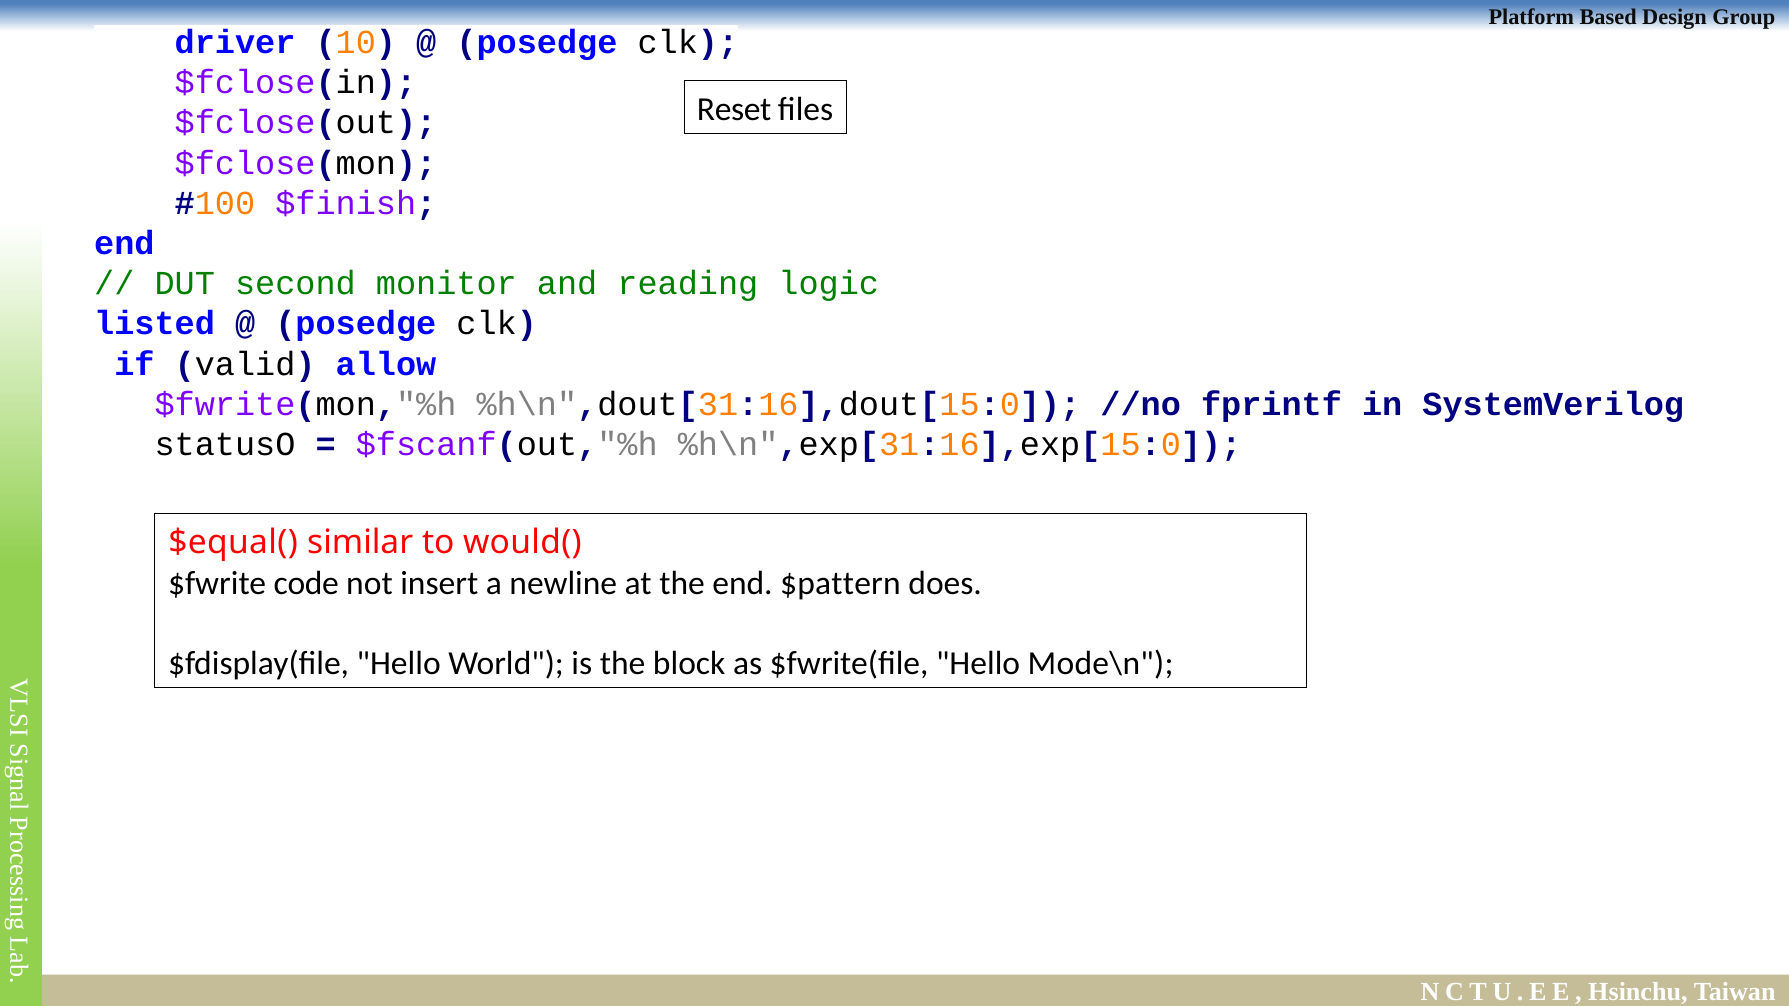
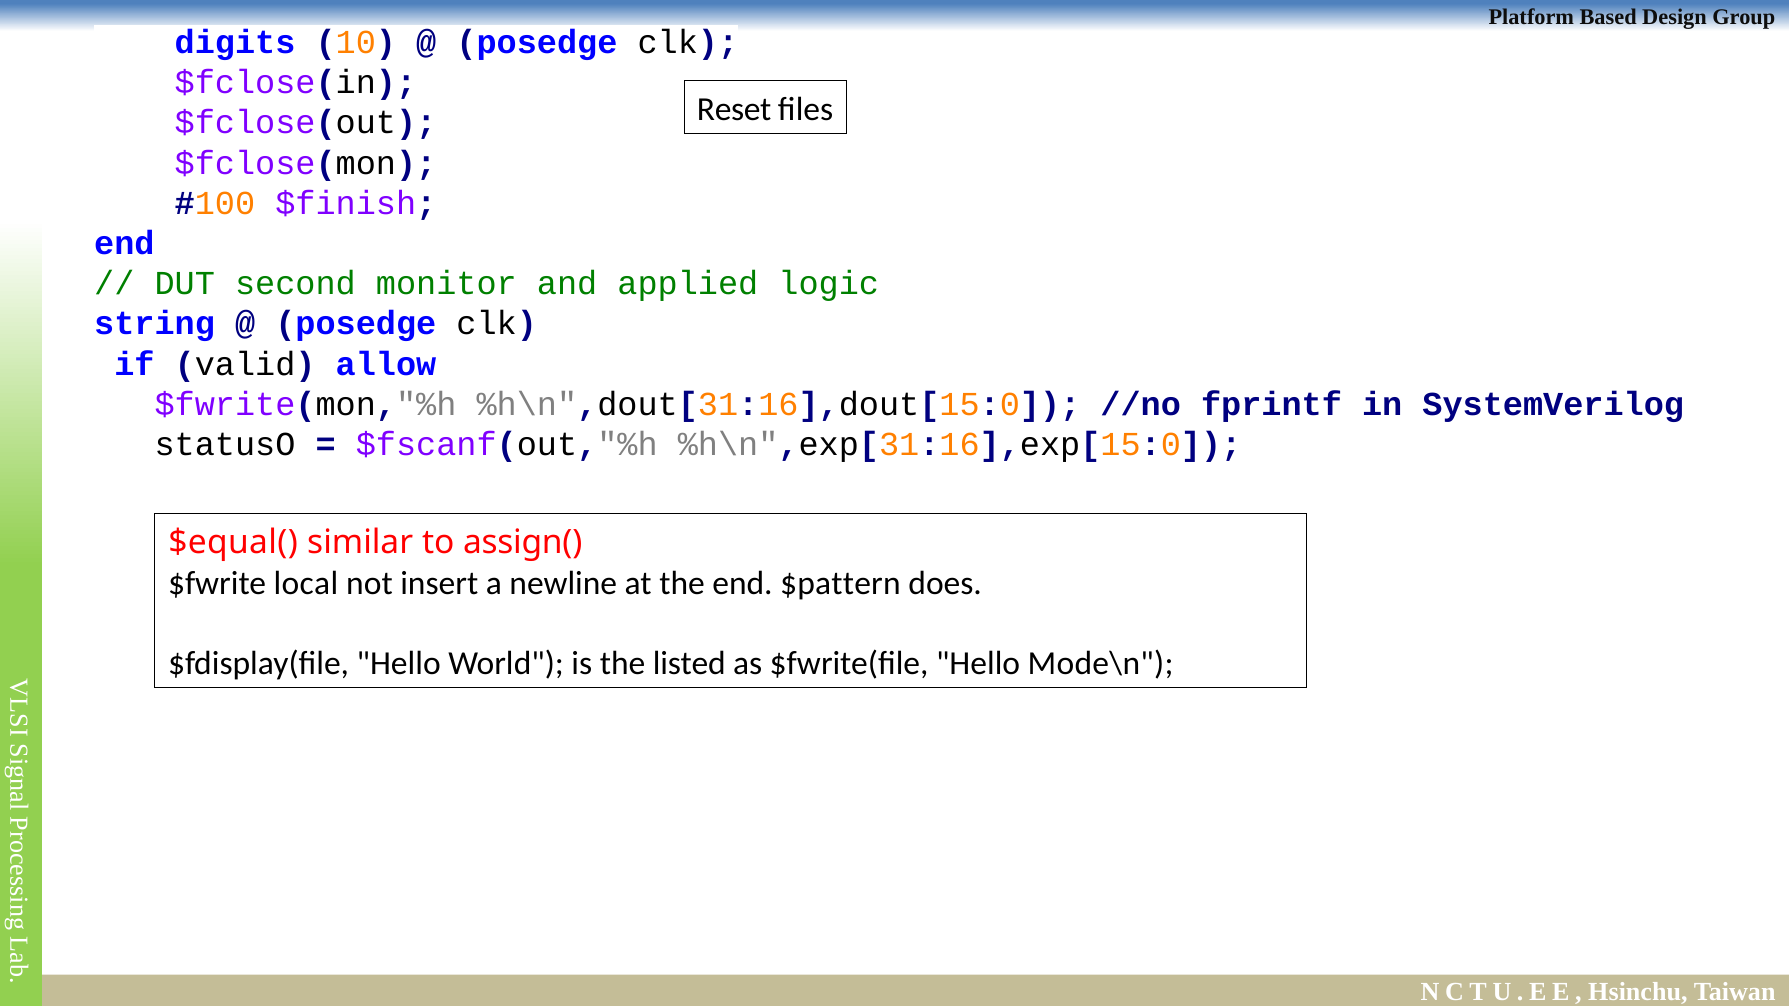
driver: driver -> digits (235, 42)
reading: reading -> applied (688, 284)
listed: listed -> string (155, 324)
would(: would( -> assign( (523, 543)
code: code -> local (306, 583)
block: block -> listed (689, 664)
